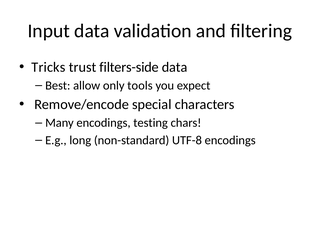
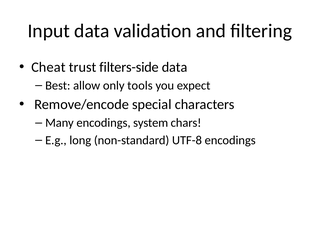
Tricks: Tricks -> Cheat (48, 67)
testing: testing -> system (151, 123)
